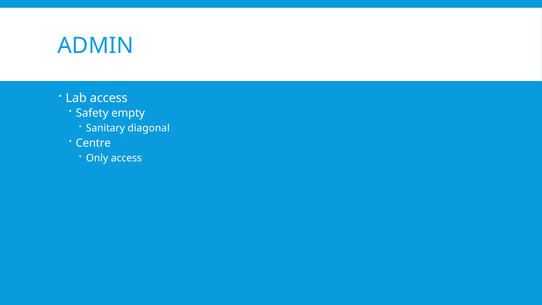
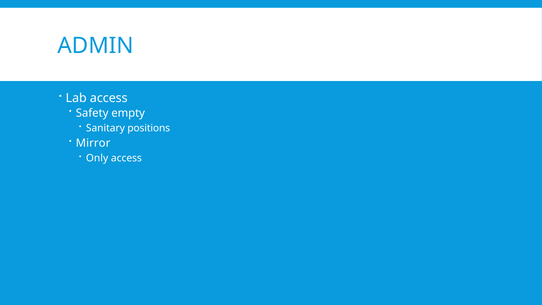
diagonal: diagonal -> positions (149, 128)
Centre: Centre -> Mirror (93, 143)
